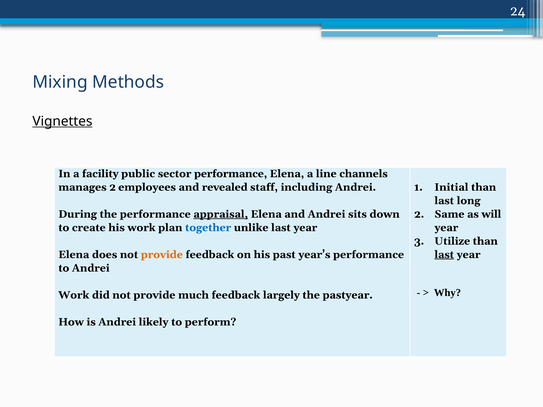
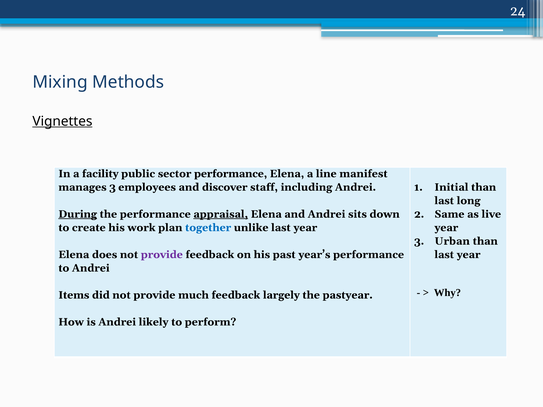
channels: channels -> manifest (363, 174)
manages 2: 2 -> 3 (113, 187)
revealed: revealed -> discover (225, 187)
During underline: none -> present (78, 214)
will: will -> live (491, 214)
Utilize: Utilize -> Urban (452, 241)
provide colour: orange -> purple (162, 255)
last underline: present -> none (444, 255)
Work: Work -> Items (74, 295)
